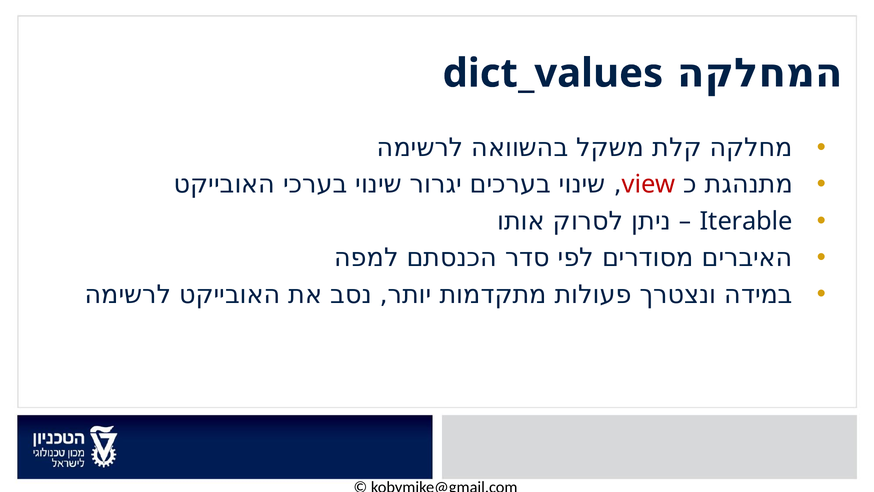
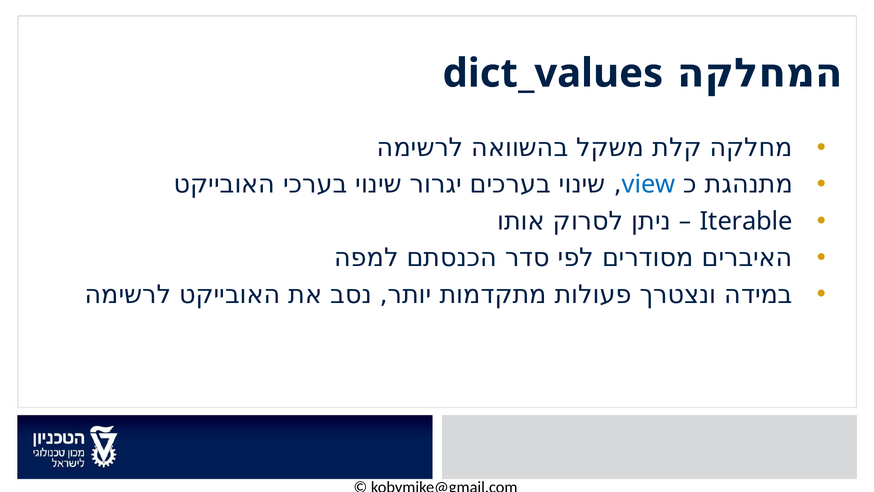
view colour: red -> blue (649, 184)
